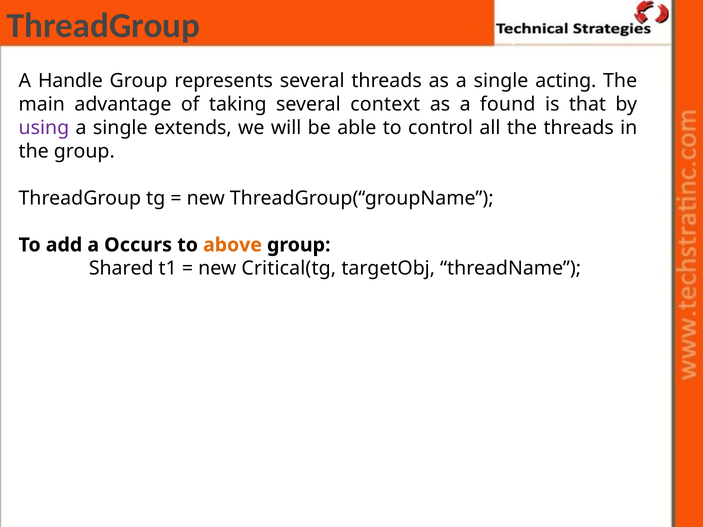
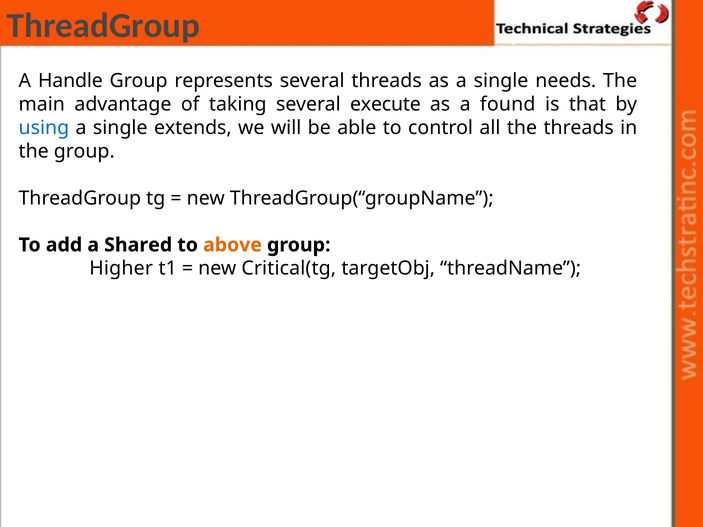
acting: acting -> needs (566, 81)
context: context -> execute (385, 104)
using colour: purple -> blue (44, 128)
Occurs: Occurs -> Shared (138, 245)
Shared: Shared -> Higher (121, 268)
